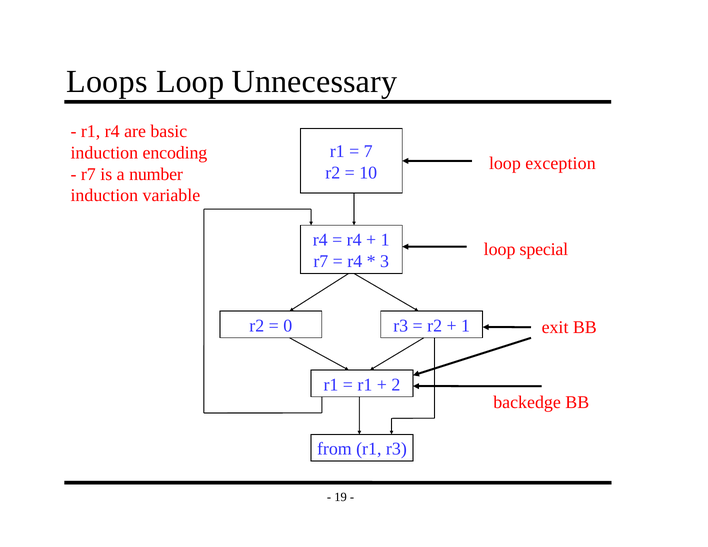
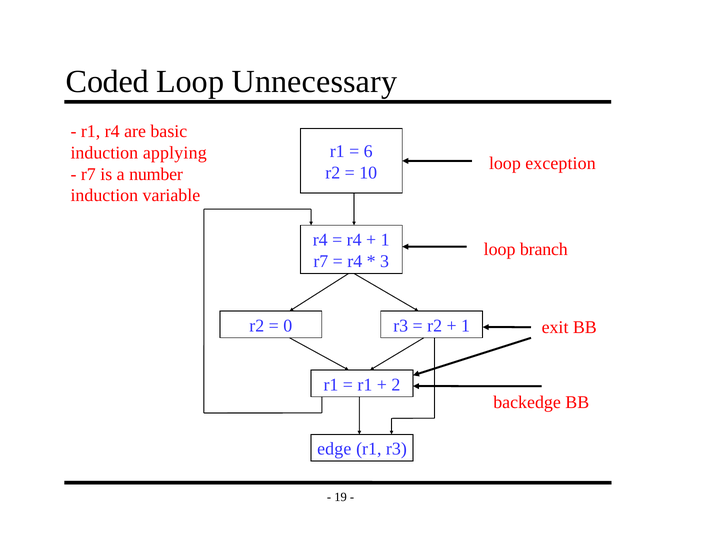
Loops: Loops -> Coded (107, 81)
7: 7 -> 6 (368, 151)
encoding: encoding -> applying (175, 153)
special: special -> branch (544, 249)
from: from -> edge (334, 449)
